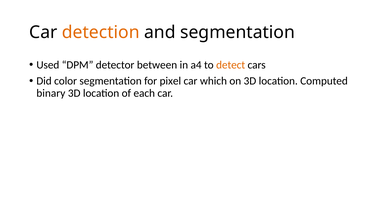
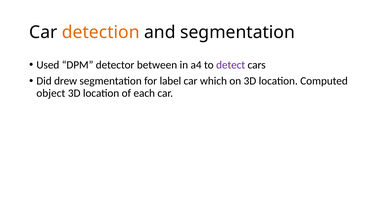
detect colour: orange -> purple (231, 65)
color: color -> drew (66, 81)
pixel: pixel -> label (170, 81)
binary: binary -> object (51, 93)
